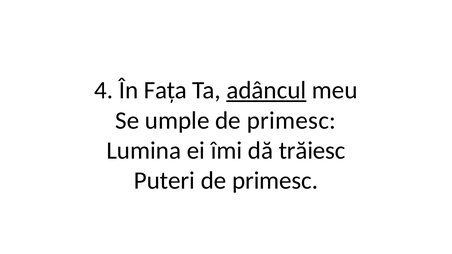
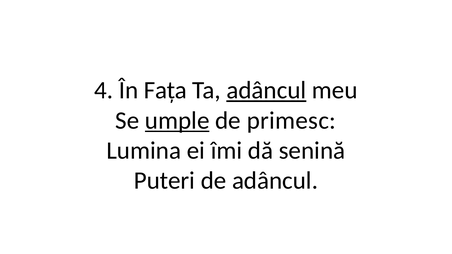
umple underline: none -> present (177, 121)
trăiesc: trăiesc -> senină (312, 151)
Puteri de primesc: primesc -> adâncul (275, 181)
